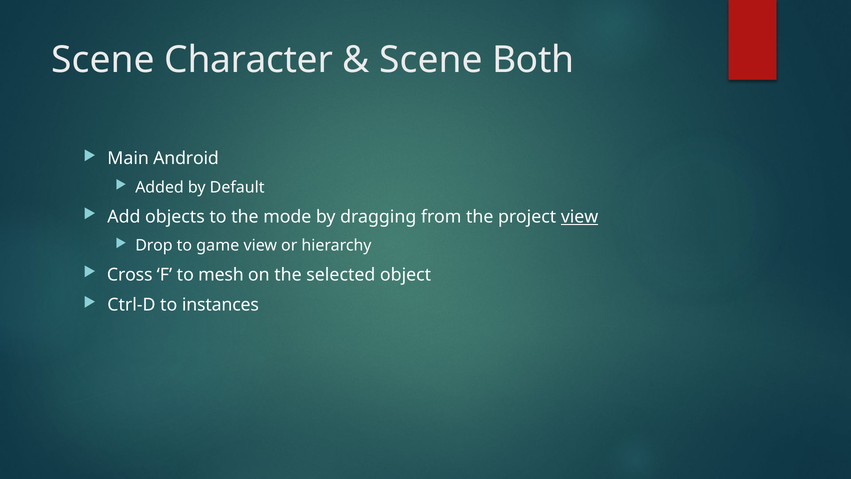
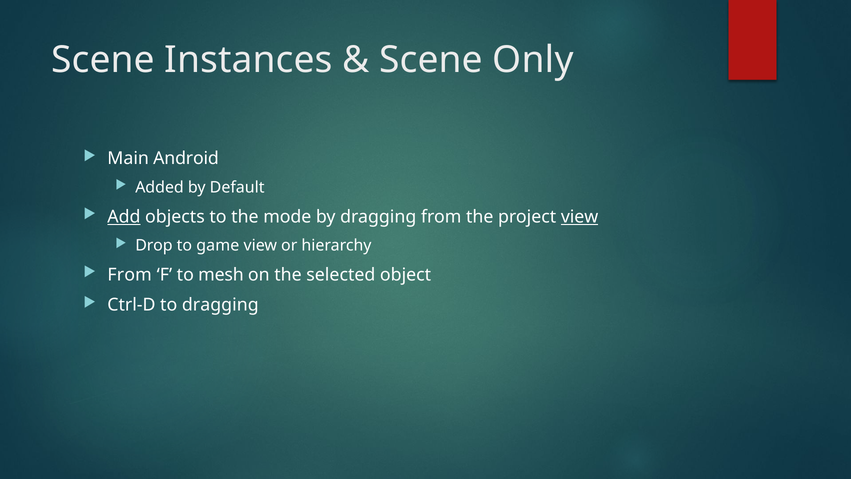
Character: Character -> Instances (249, 60)
Both: Both -> Only (533, 60)
Add underline: none -> present (124, 217)
Cross: Cross -> From (130, 275)
to instances: instances -> dragging (220, 305)
